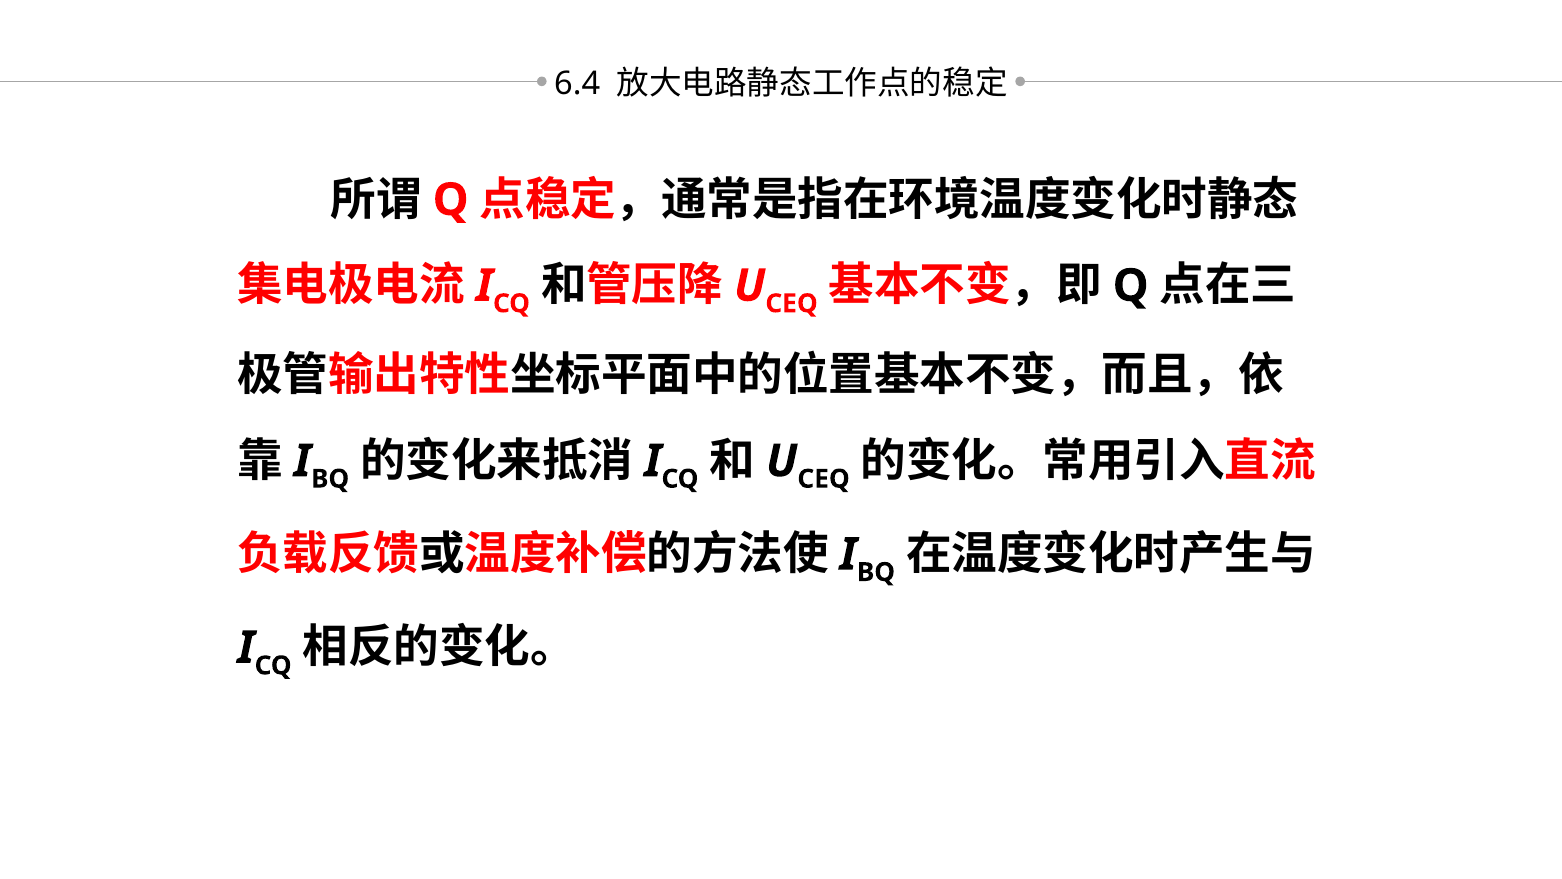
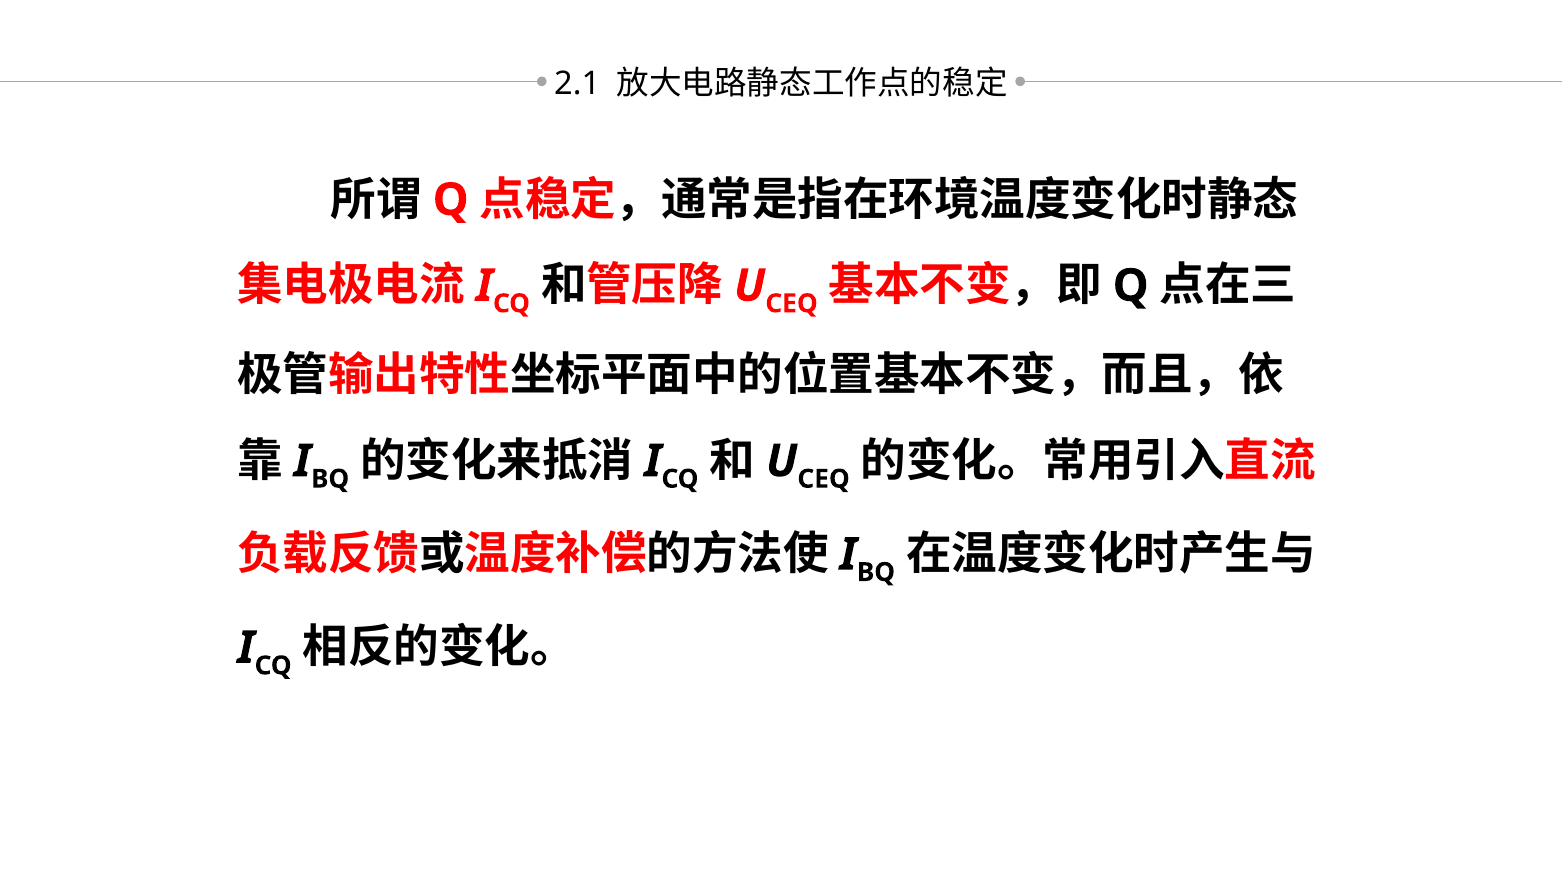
6.4: 6.4 -> 2.1 (577, 83)
